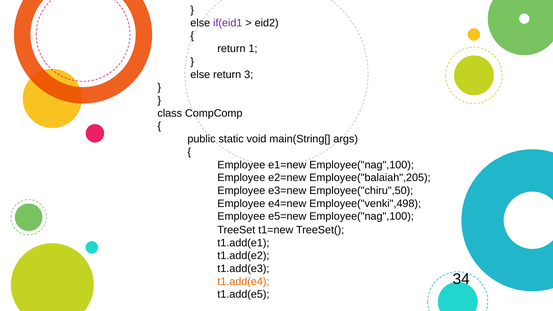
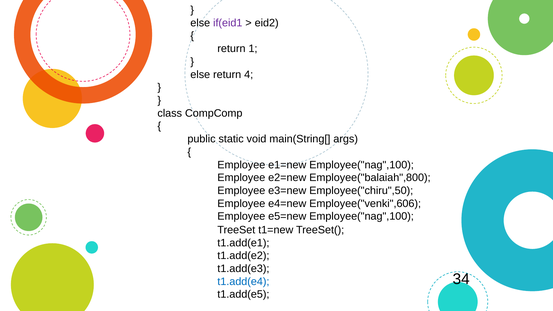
3: 3 -> 4 (249, 74)
Employee("balaiah",205: Employee("balaiah",205 -> Employee("balaiah",800 (370, 178)
Employee("venki",498: Employee("venki",498 -> Employee("venki",606 (365, 204)
t1.add(e4 colour: orange -> blue (243, 282)
